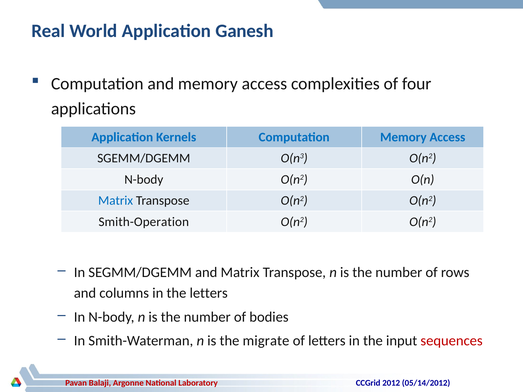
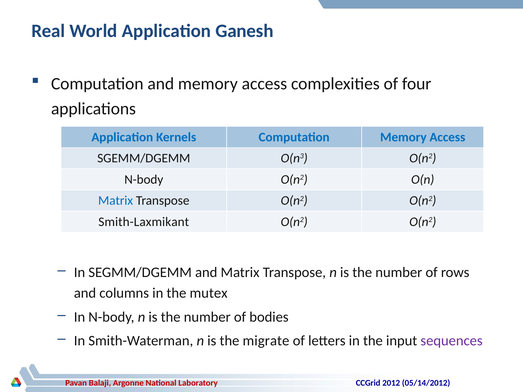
Smith-Operation: Smith-Operation -> Smith-Laxmikant (144, 222)
the letters: letters -> mutex (209, 293)
sequences colour: red -> purple (452, 341)
